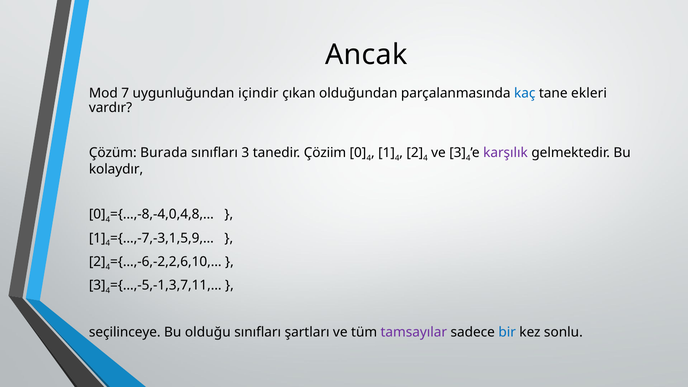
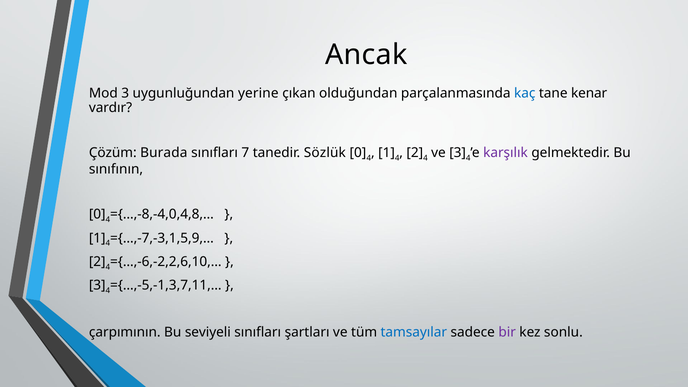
Mod 7: 7 -> 3 (125, 93)
içindir: içindir -> yerine (258, 93)
ekleri: ekleri -> kenar (589, 93)
sınıfları 3: 3 -> 7 (245, 153)
Çöziim: Çöziim -> Sözlük (325, 153)
kolaydır: kolaydır -> sınıfının (116, 169)
seçilinceye: seçilinceye -> çarpımının (125, 332)
olduğu: olduğu -> seviyeli (208, 332)
tamsayılar colour: purple -> blue (414, 332)
bir colour: blue -> purple (507, 332)
